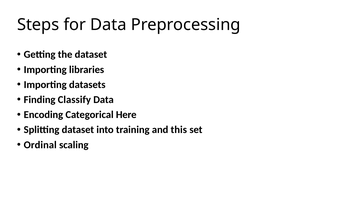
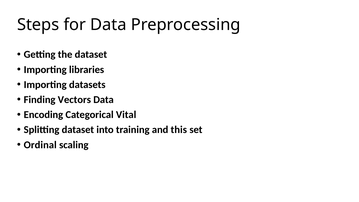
Classify: Classify -> Vectors (74, 100)
Here: Here -> Vital (126, 115)
